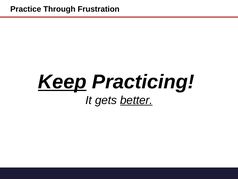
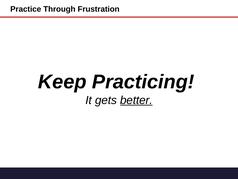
Keep underline: present -> none (62, 82)
